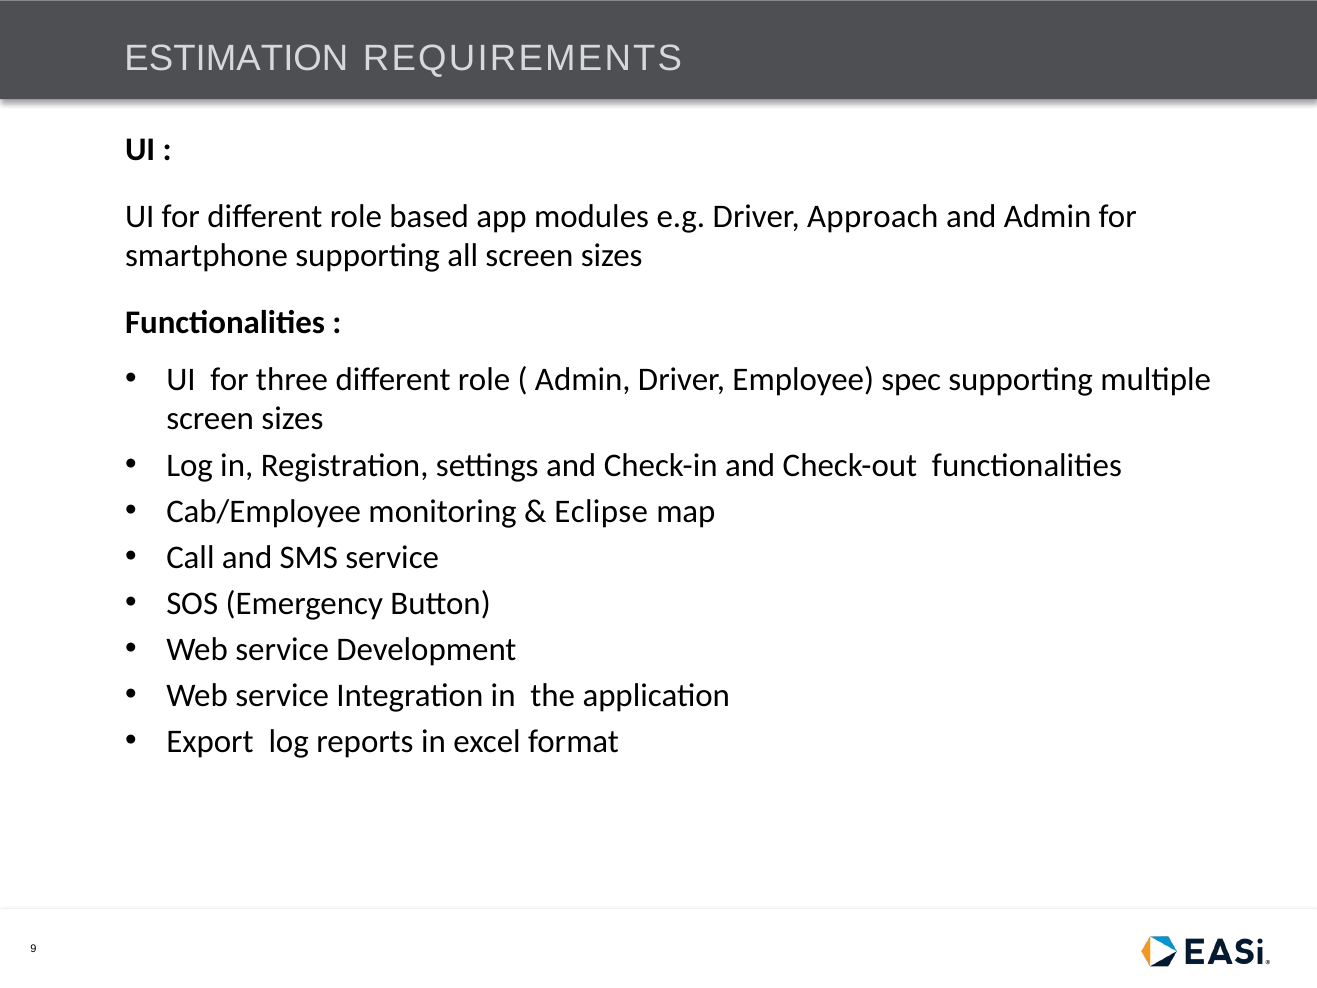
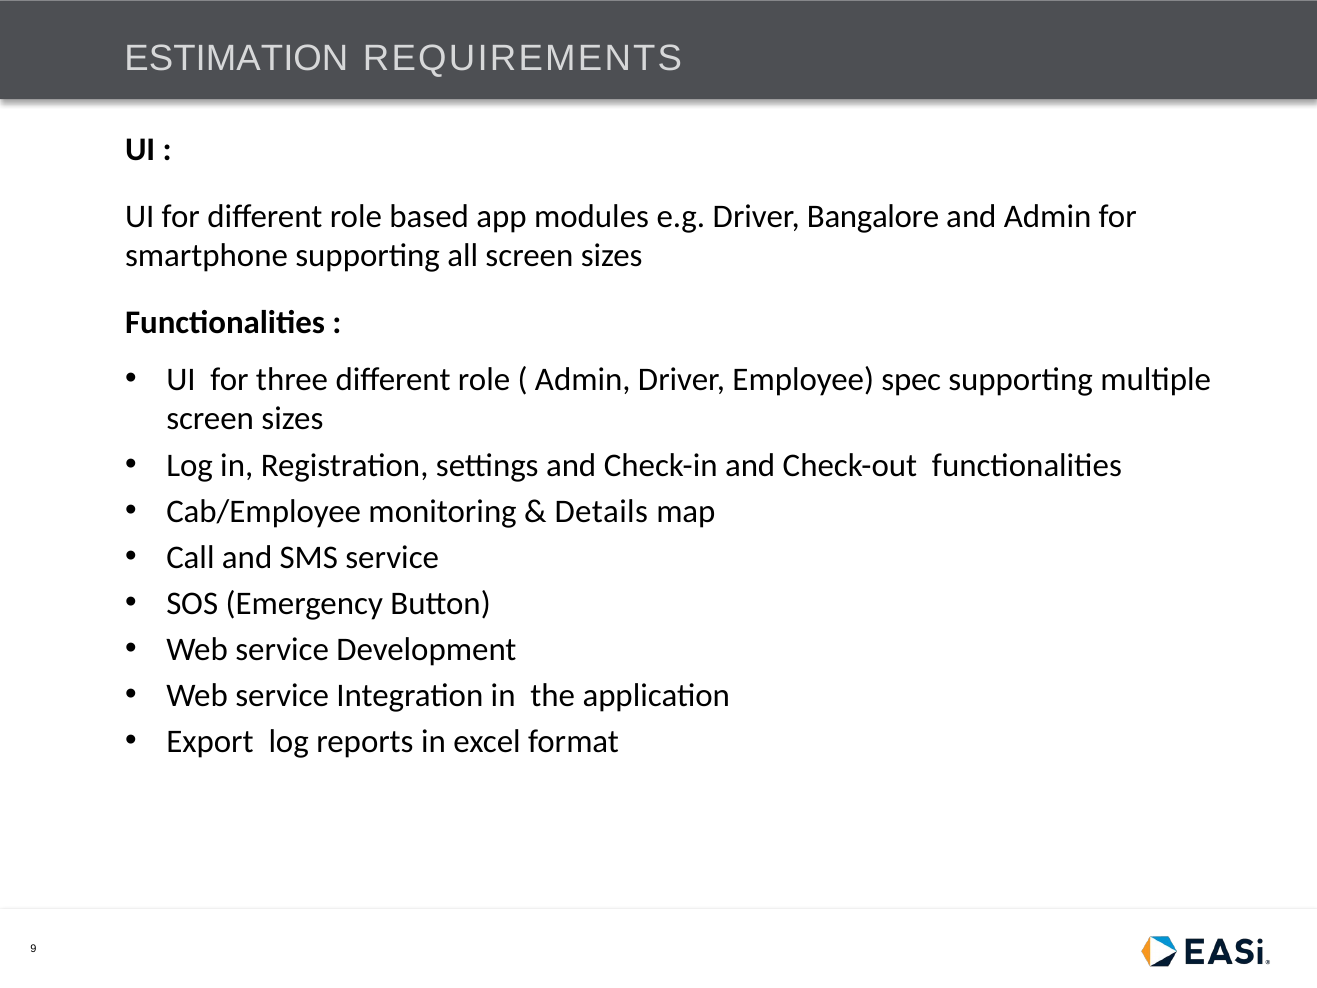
Approach: Approach -> Bangalore (873, 216)
Eclipse: Eclipse -> Details (601, 511)
